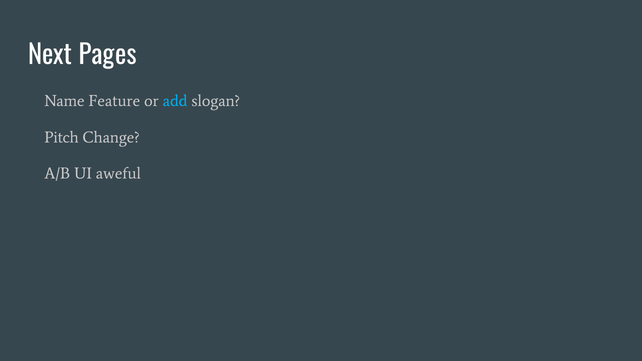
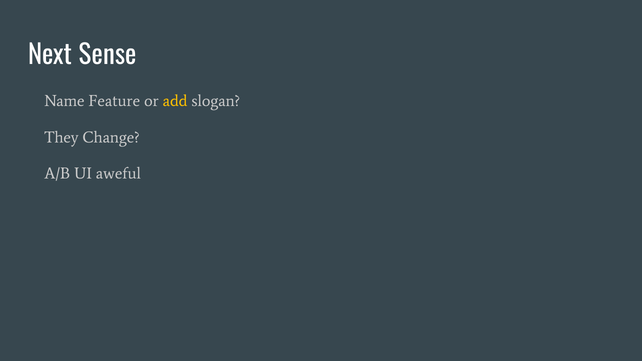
Pages: Pages -> Sense (108, 56)
add colour: light blue -> yellow (175, 101)
Pitch: Pitch -> They (61, 137)
